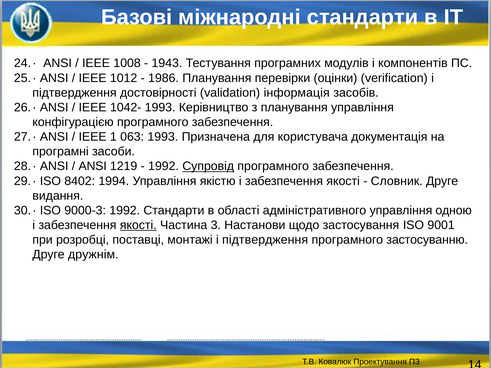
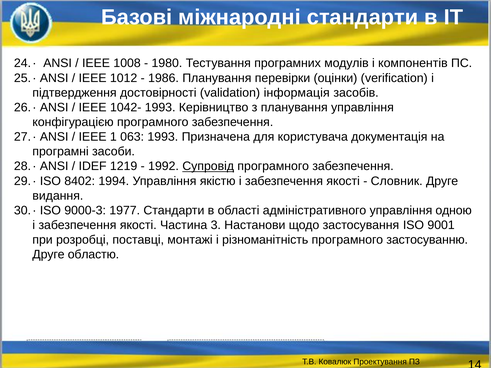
1943: 1943 -> 1980 (167, 63)
ANSI: ANSI -> IDEF (93, 166)
9000-3 1992: 1992 -> 1977 (125, 211)
якості underline: present -> none (138, 225)
монтажі і підтвердження: підтвердження -> різноманітність (265, 240)
дружнім: дружнім -> областю (93, 255)
